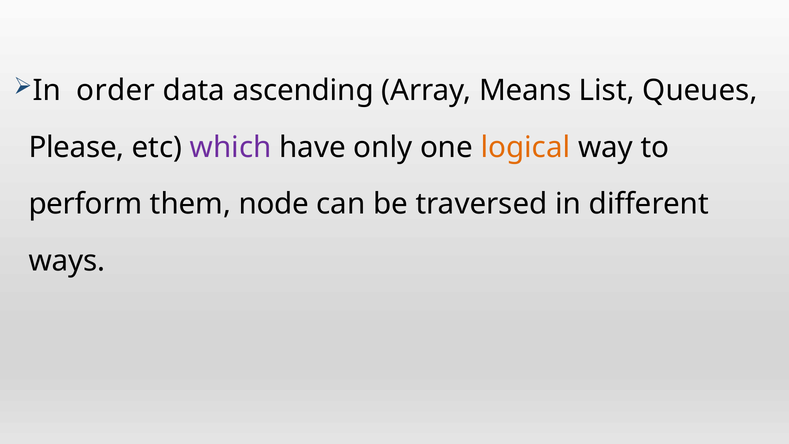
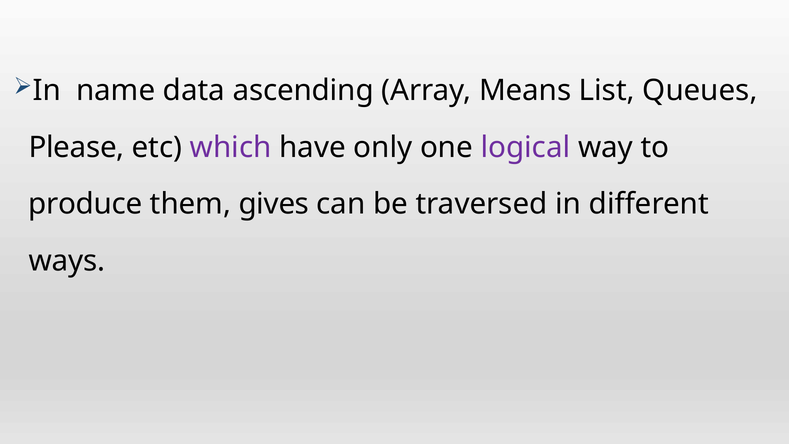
order: order -> name (116, 90)
logical colour: orange -> purple (525, 147)
perform: perform -> produce (85, 204)
node: node -> gives (274, 204)
